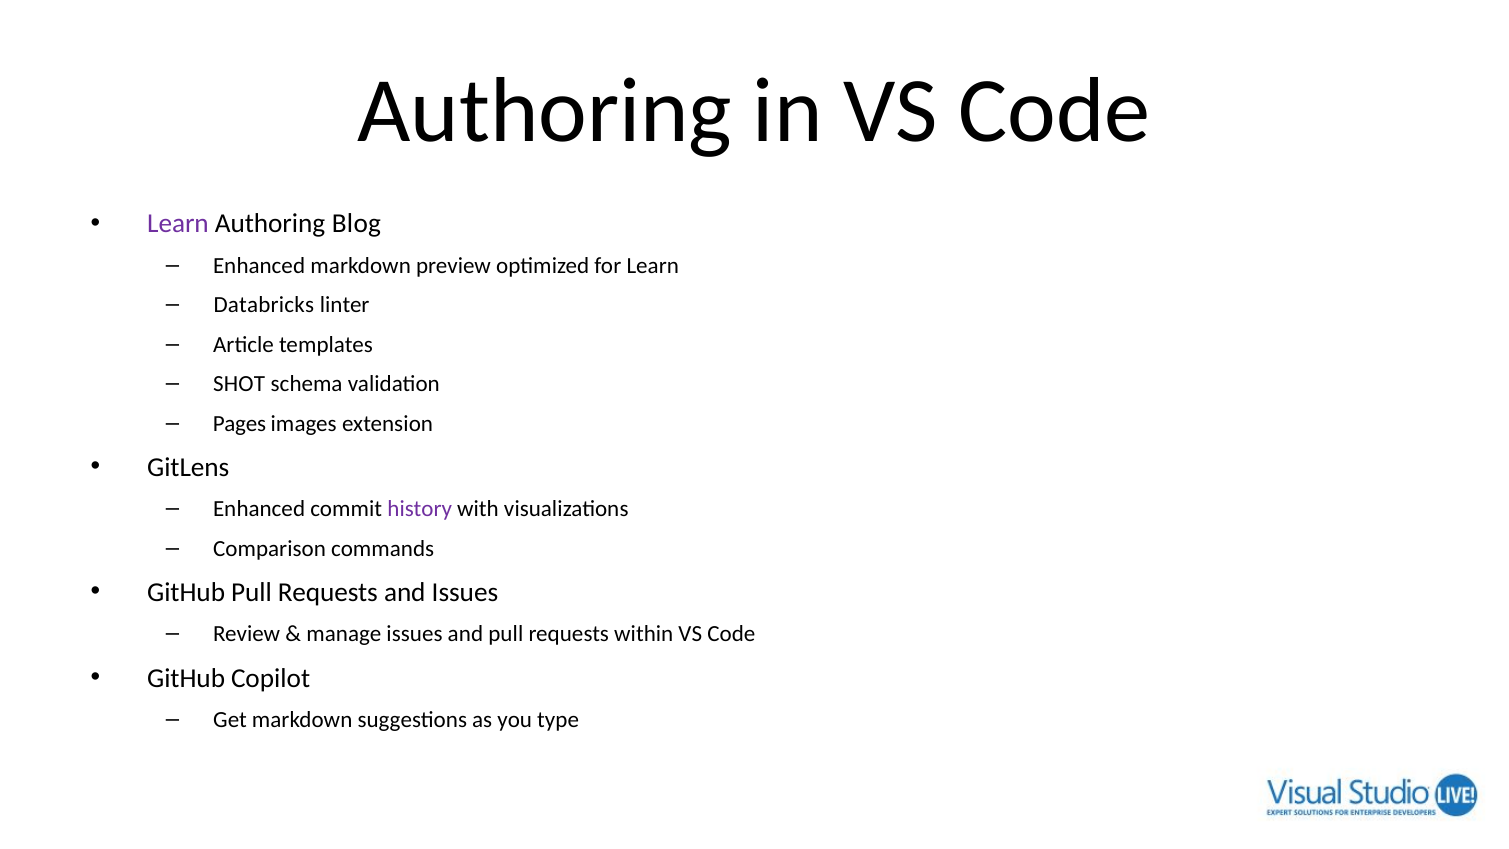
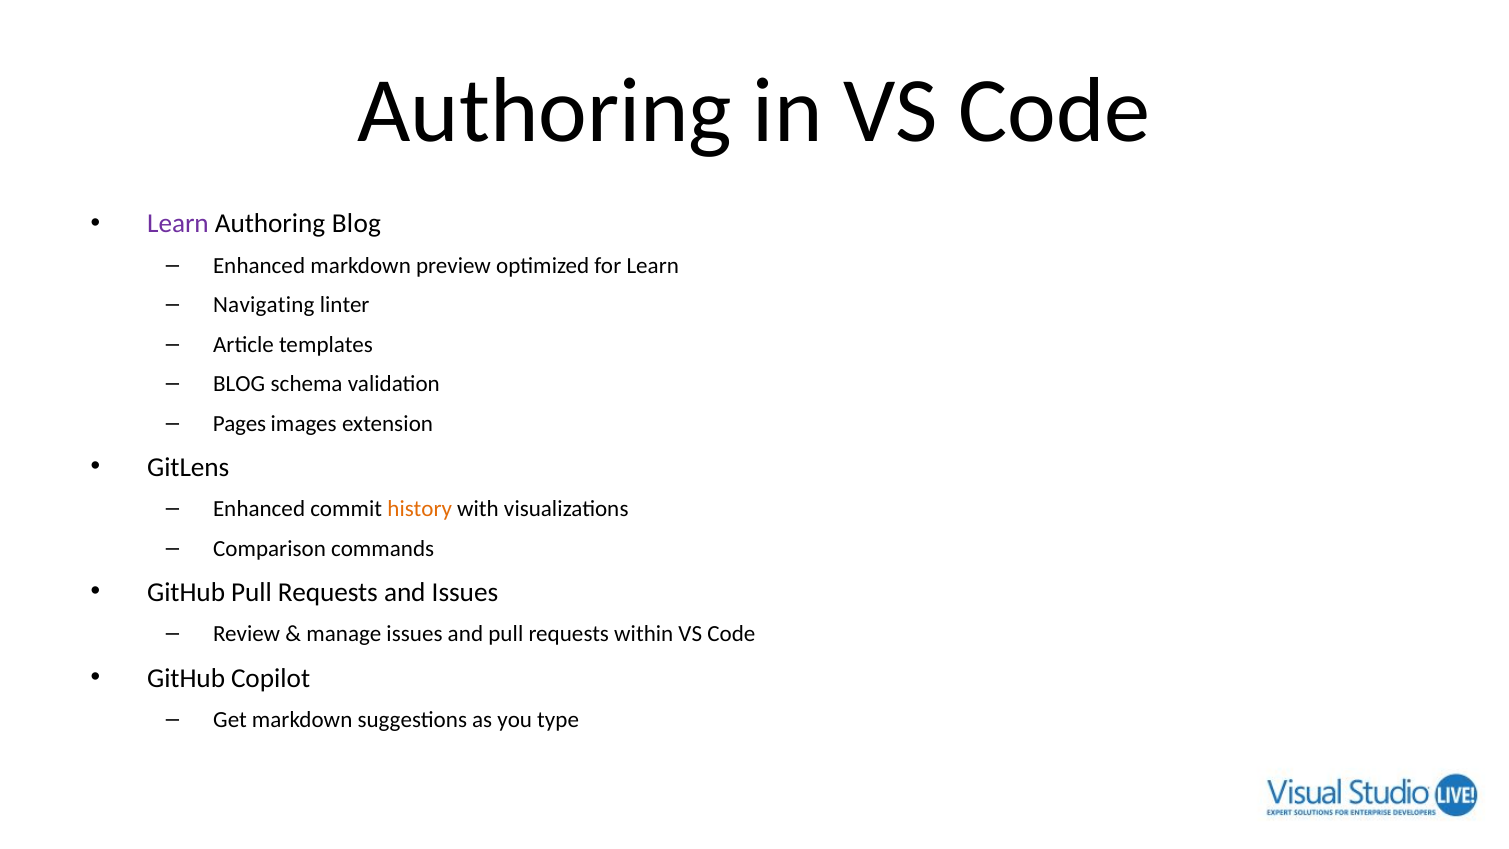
Databricks: Databricks -> Navigating (264, 305)
SHOT: SHOT -> BLOG (239, 384)
history colour: purple -> orange (420, 509)
